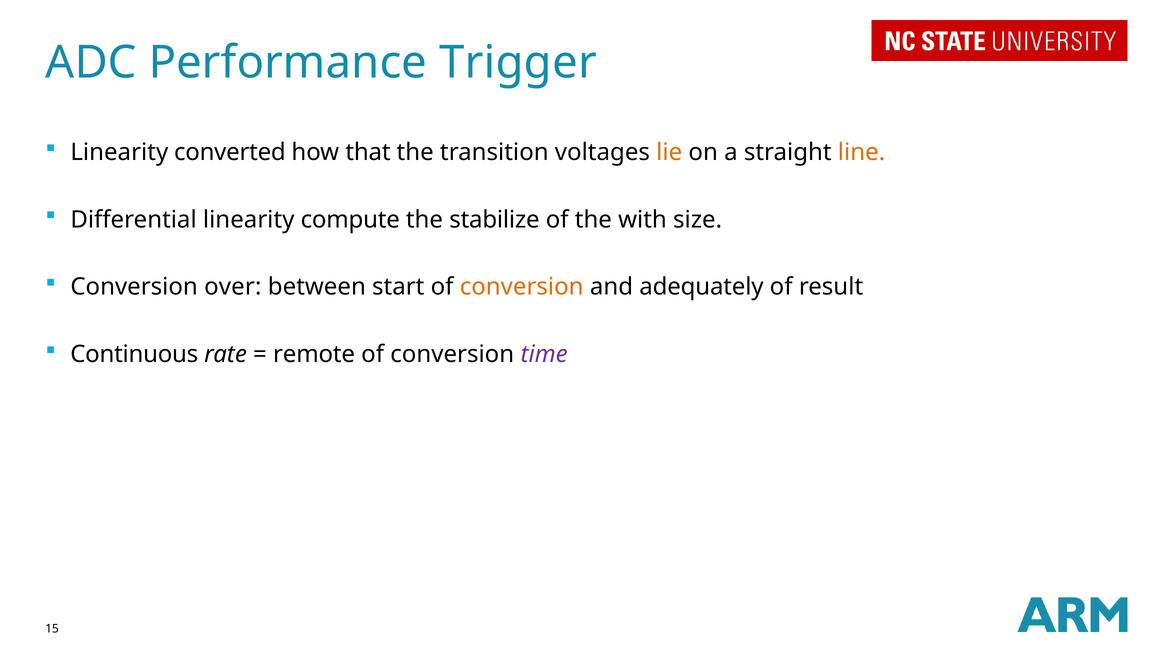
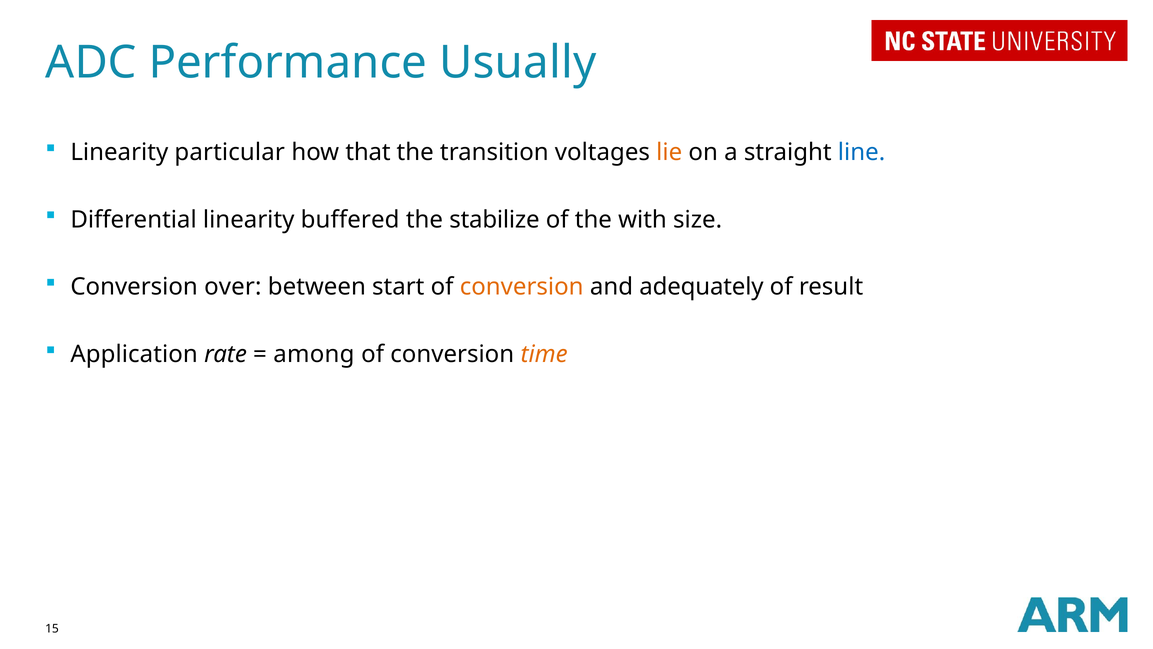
Trigger: Trigger -> Usually (518, 62)
converted: converted -> particular (230, 152)
line colour: orange -> blue (862, 152)
compute: compute -> buffered (350, 220)
Continuous: Continuous -> Application (134, 354)
remote: remote -> among (314, 354)
time colour: purple -> orange (544, 354)
